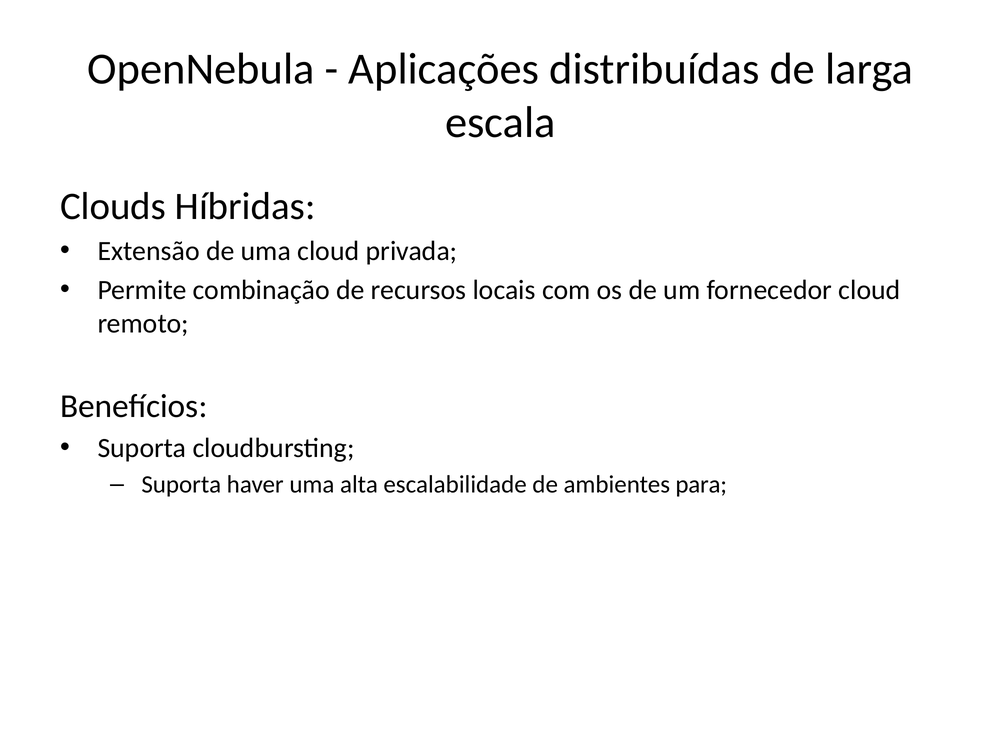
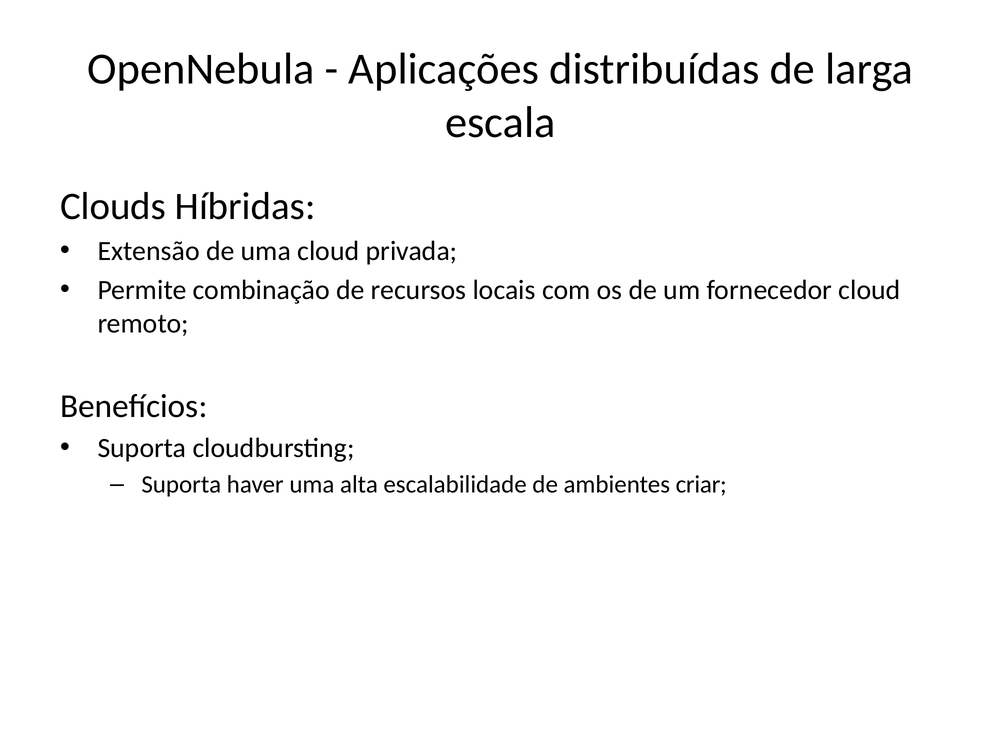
para: para -> criar (701, 485)
